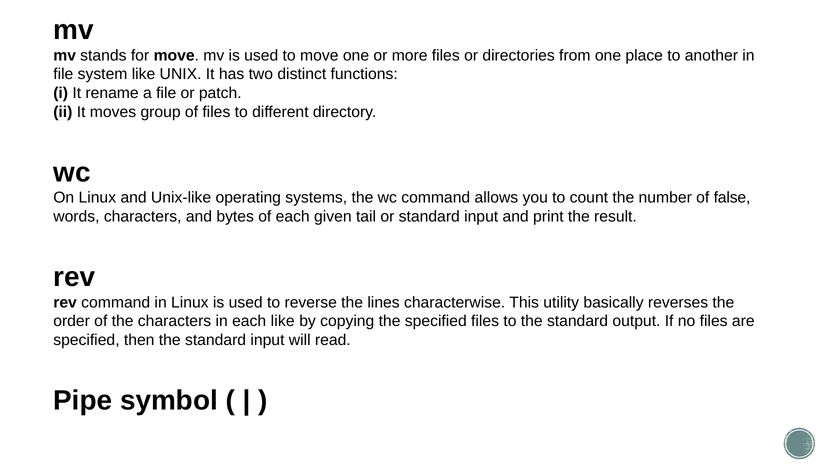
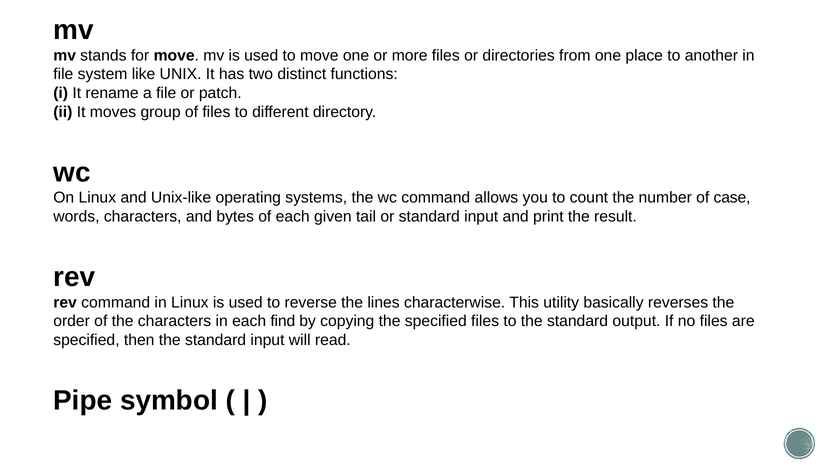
false: false -> case (732, 198)
each like: like -> find (283, 322)
